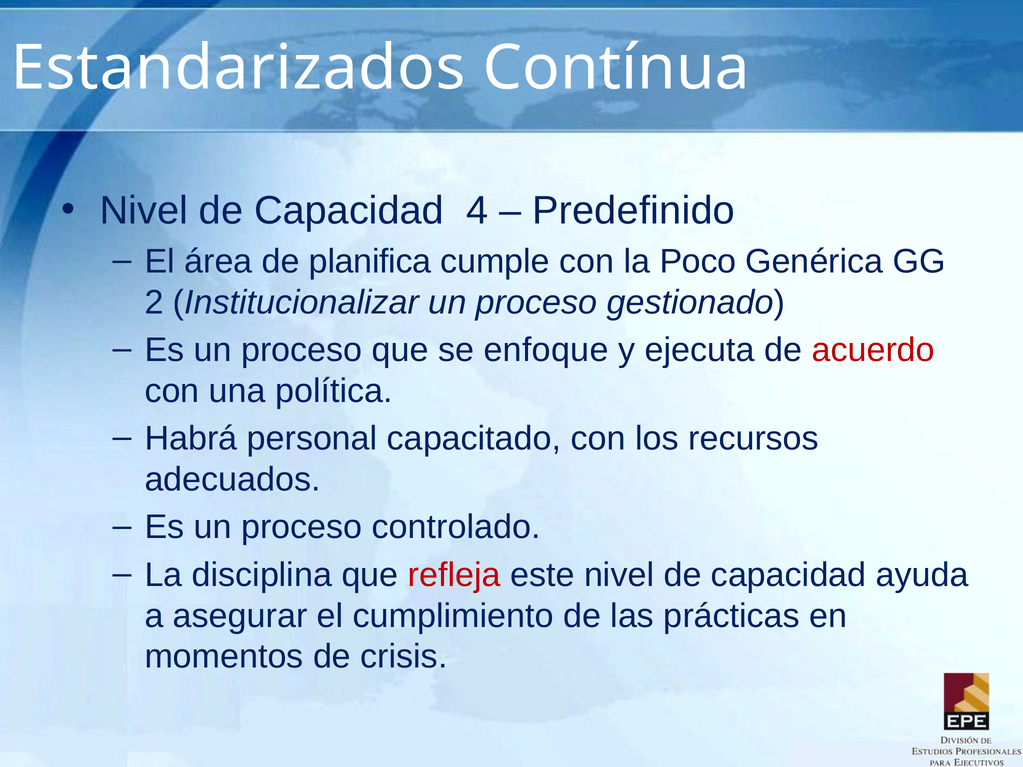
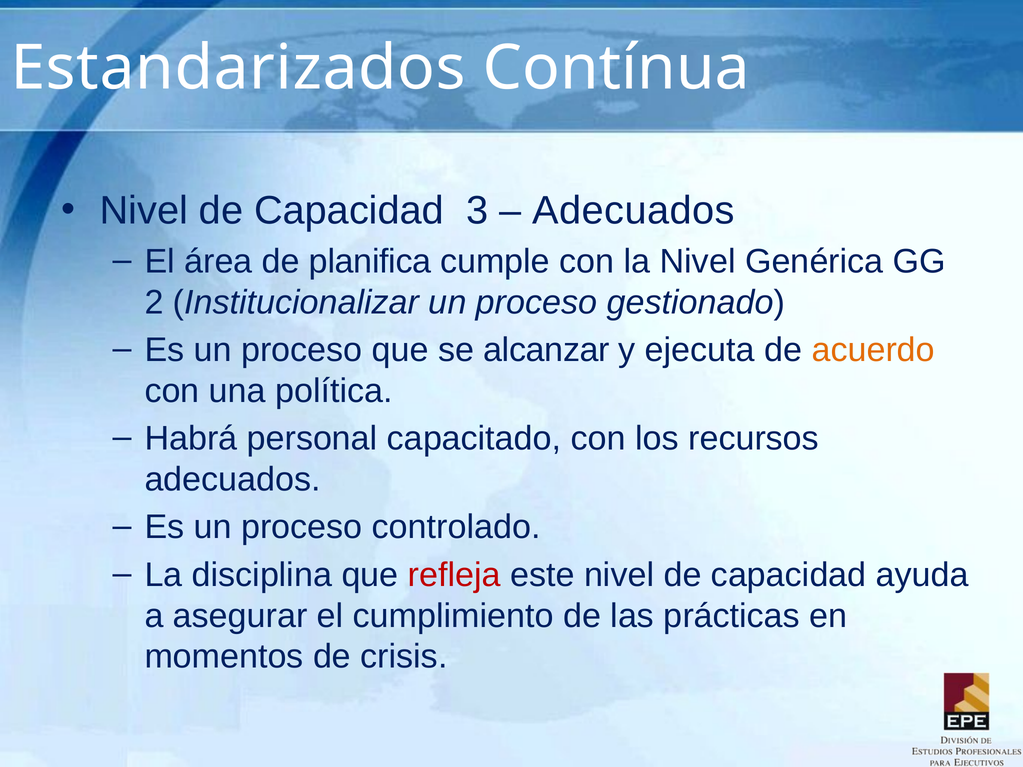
4: 4 -> 3 (477, 211)
Predefinido: Predefinido -> Adecuados (633, 211)
la Poco: Poco -> Nivel (698, 261)
enfoque: enfoque -> alcanzar (546, 350)
acuerdo colour: red -> orange (873, 350)
